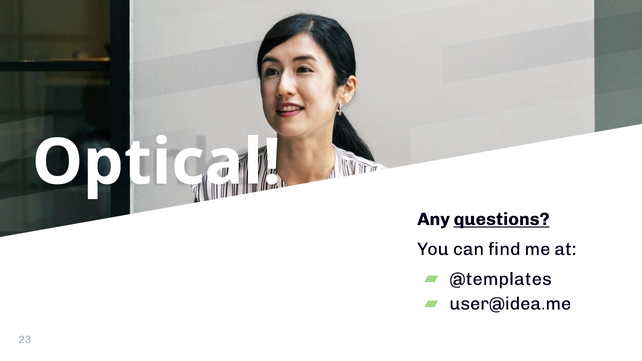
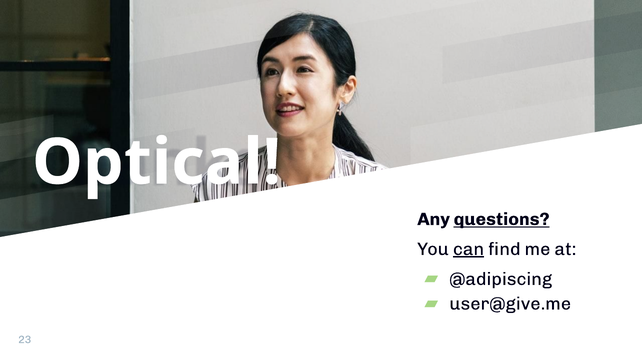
can underline: none -> present (469, 249)
@templates: @templates -> @adipiscing (501, 279)
user@idea.me: user@idea.me -> user@give.me (510, 304)
